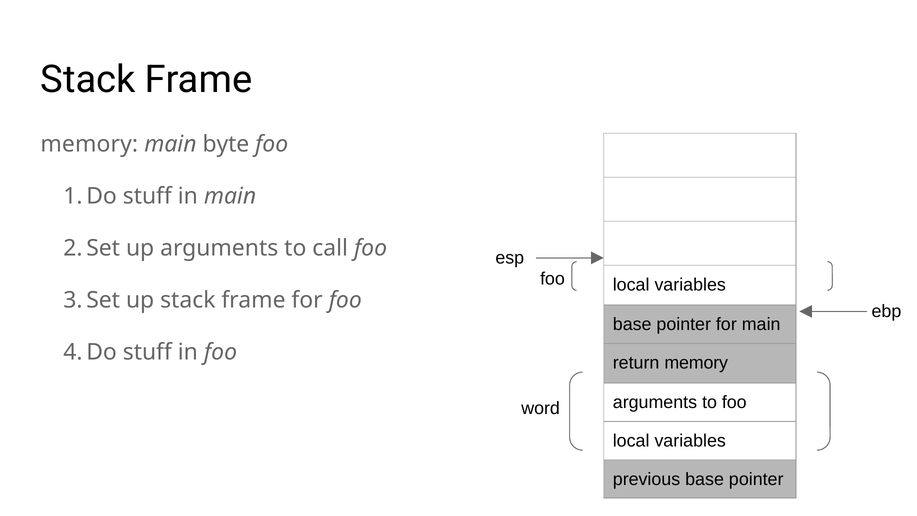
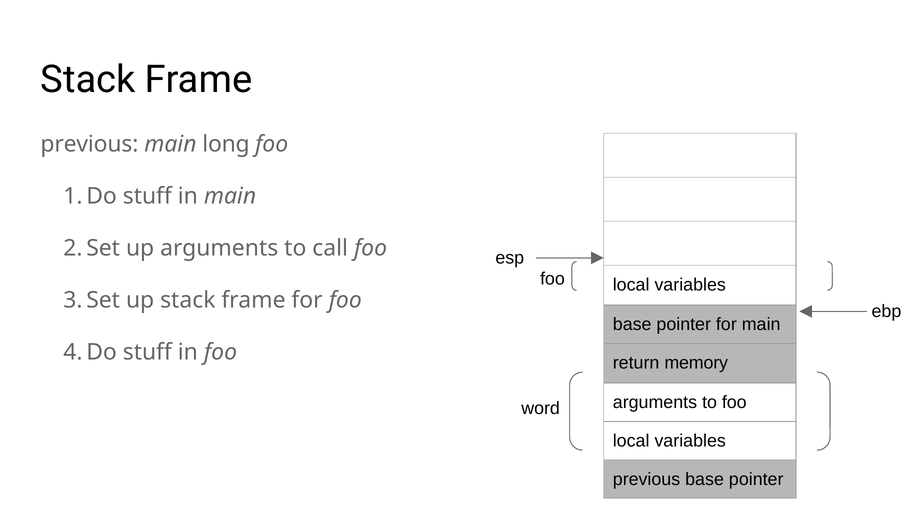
memory: memory -> previous (89, 144)
byte: byte -> long (226, 144)
